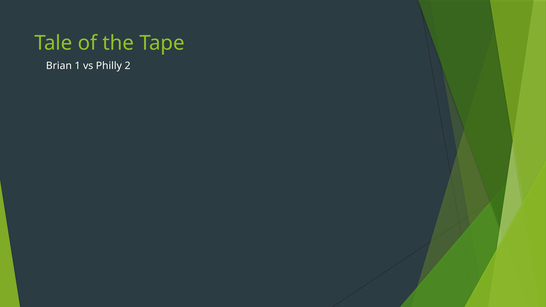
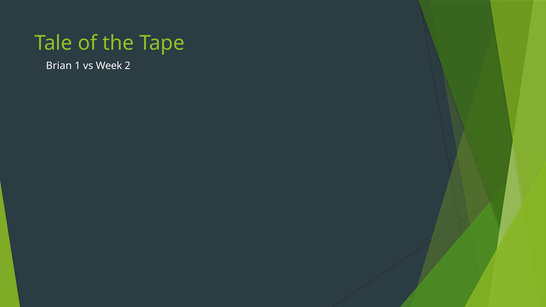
Philly: Philly -> Week (109, 66)
